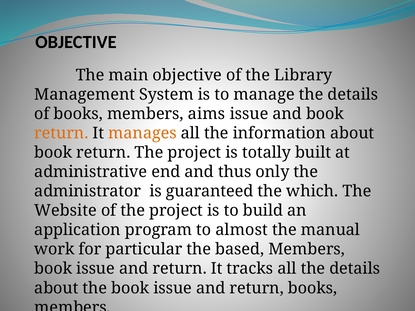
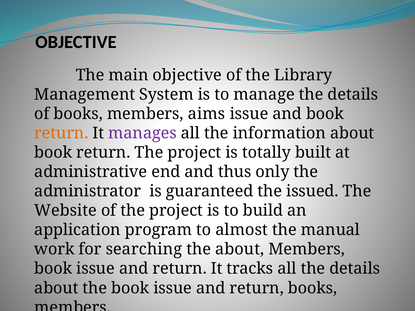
manages colour: orange -> purple (142, 133)
which: which -> issued (312, 191)
particular: particular -> searching (144, 249)
the based: based -> about (240, 249)
